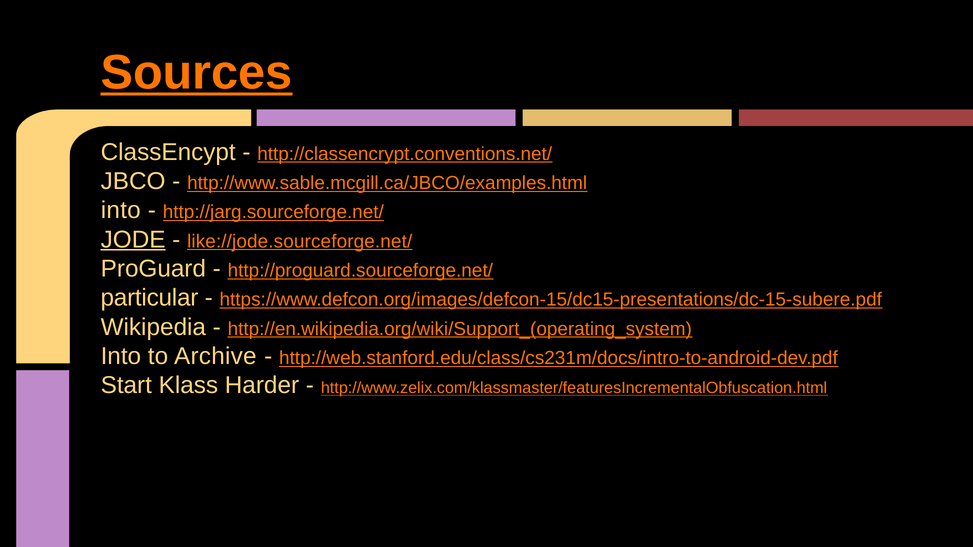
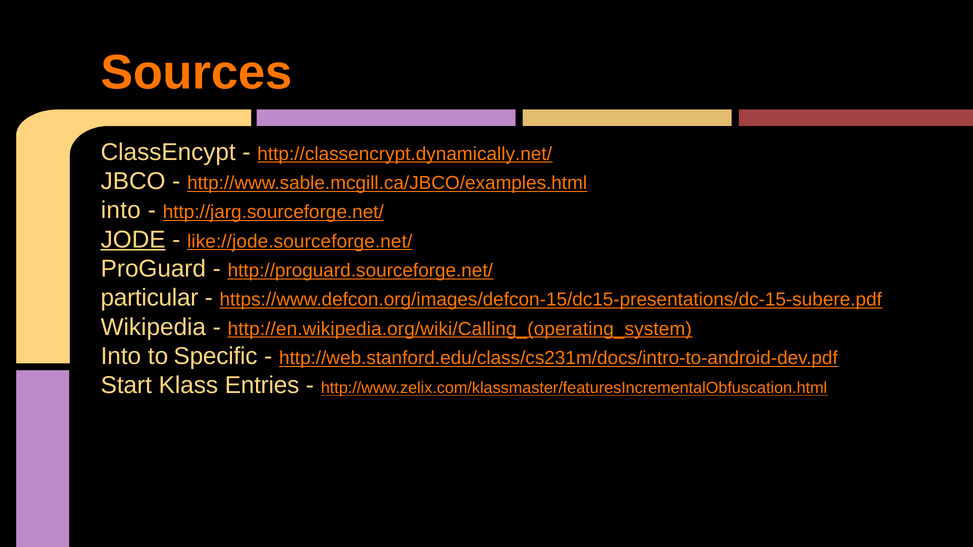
Sources underline: present -> none (197, 73)
http://classencrypt.conventions.net/: http://classencrypt.conventions.net/ -> http://classencrypt.dynamically.net/ (405, 154)
http://en.wikipedia.org/wiki/Support_(operating_system: http://en.wikipedia.org/wiki/Support_(operating_system -> http://en.wikipedia.org/wiki/Calling_(operating_system (460, 329)
Archive: Archive -> Specific (216, 356)
Harder: Harder -> Entries (262, 386)
